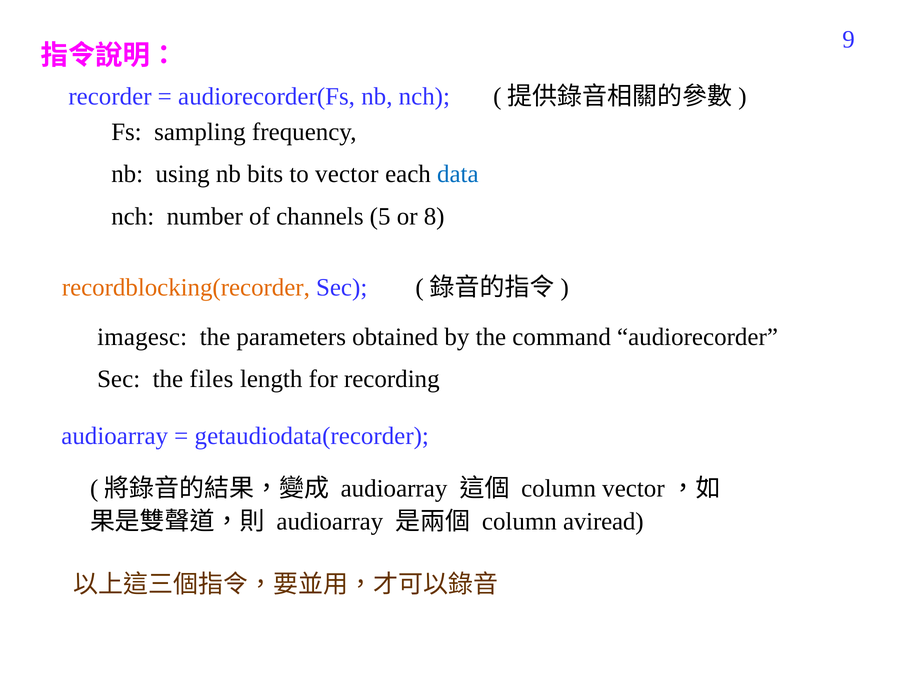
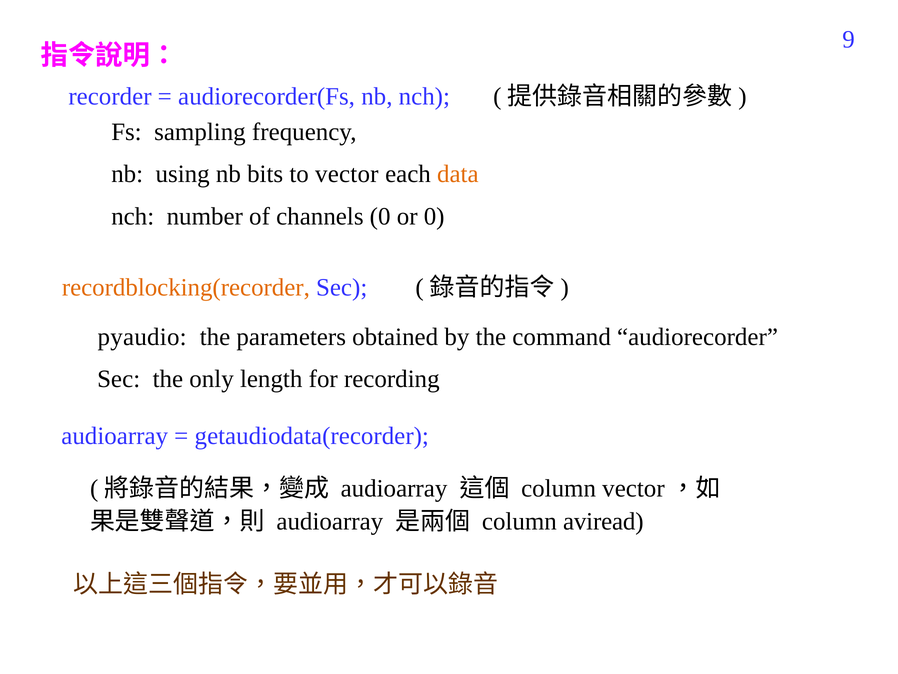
data colour: blue -> orange (458, 174)
channels 5: 5 -> 0 (380, 217)
or 8: 8 -> 0 (434, 217)
imagesc: imagesc -> pyaudio (142, 337)
files: files -> only (212, 379)
